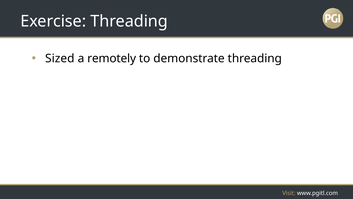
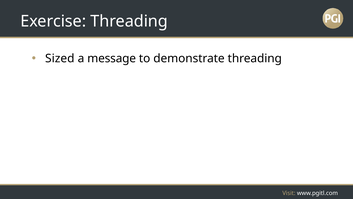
remotely: remotely -> message (112, 58)
